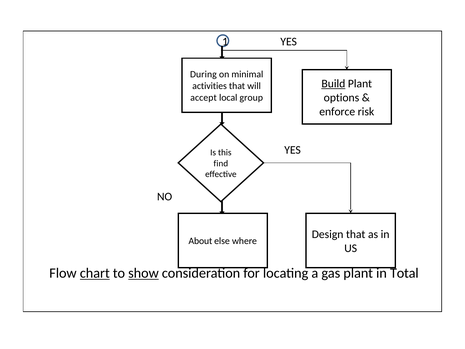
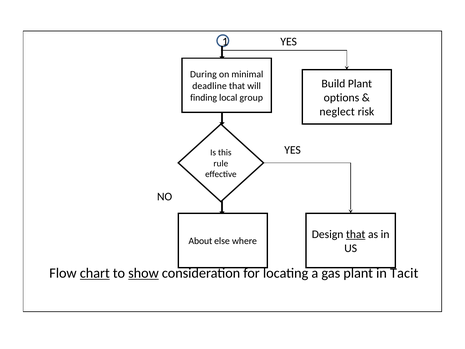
Build underline: present -> none (333, 84)
activities: activities -> deadline (210, 86)
accept: accept -> finding (204, 98)
enforce: enforce -> neglect (337, 112)
find: find -> rule (221, 163)
that underline: none -> present (356, 234)
Total: Total -> Tacit (404, 273)
